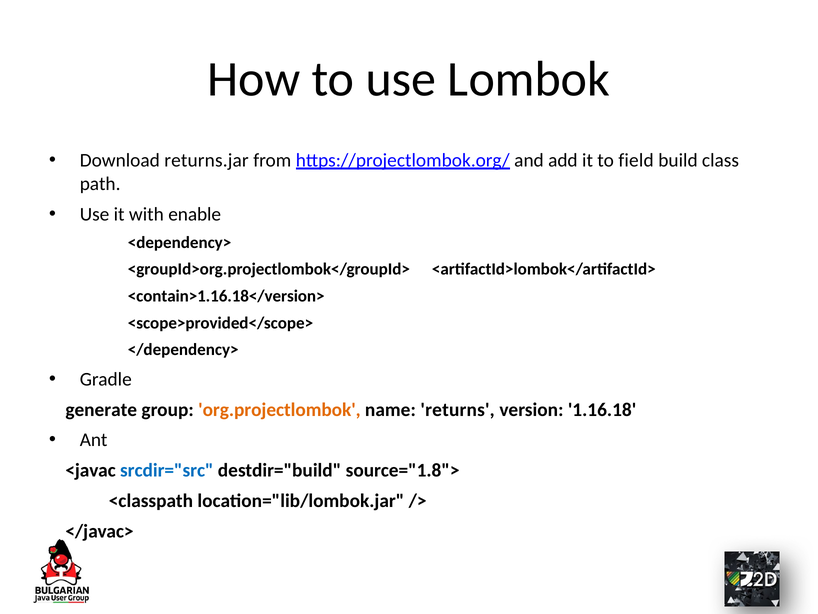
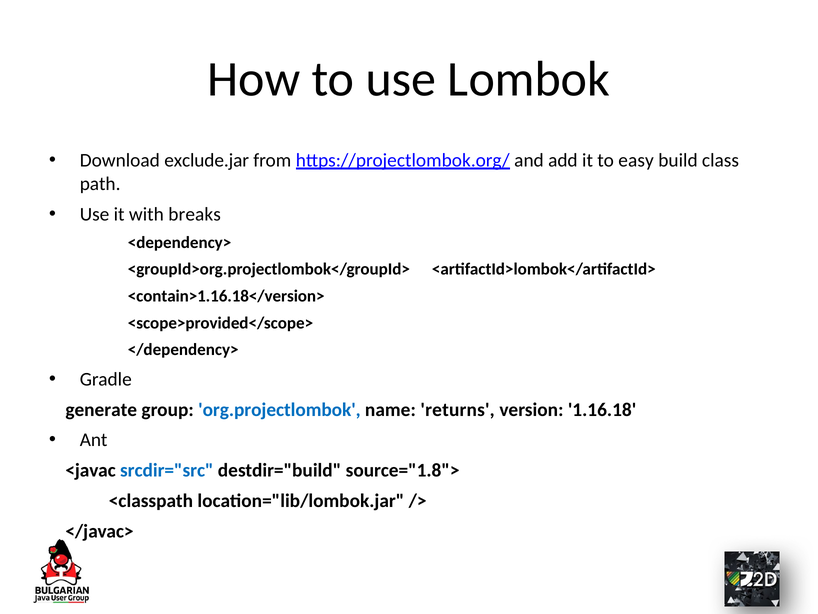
returns.jar: returns.jar -> exclude.jar (207, 160)
field: field -> easy (636, 160)
enable: enable -> breaks (195, 214)
org.projectlombok colour: orange -> blue (279, 409)
